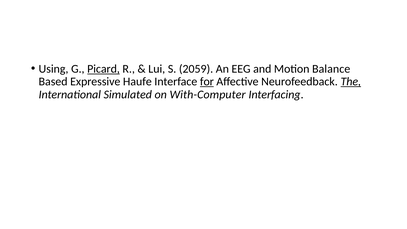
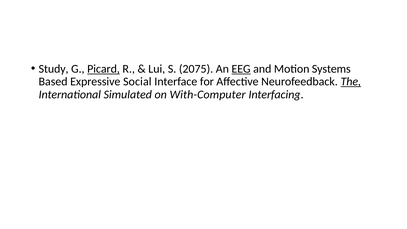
Using: Using -> Study (54, 69)
2059: 2059 -> 2075 (196, 69)
EEG underline: none -> present (241, 69)
Balance: Balance -> Systems (331, 69)
Haufe: Haufe -> Social (137, 82)
for underline: present -> none (207, 82)
